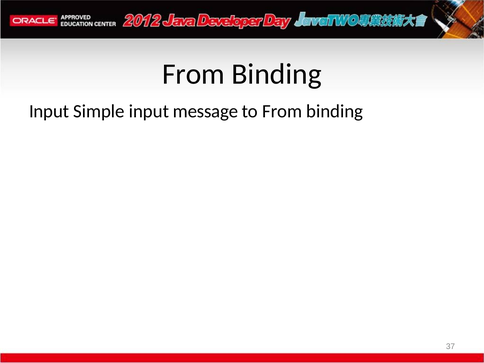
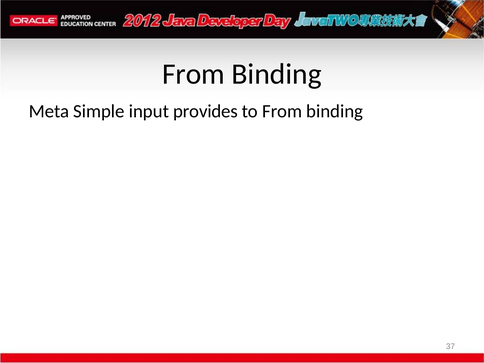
Input: Input -> Meta (49, 111)
message: message -> provides (206, 111)
